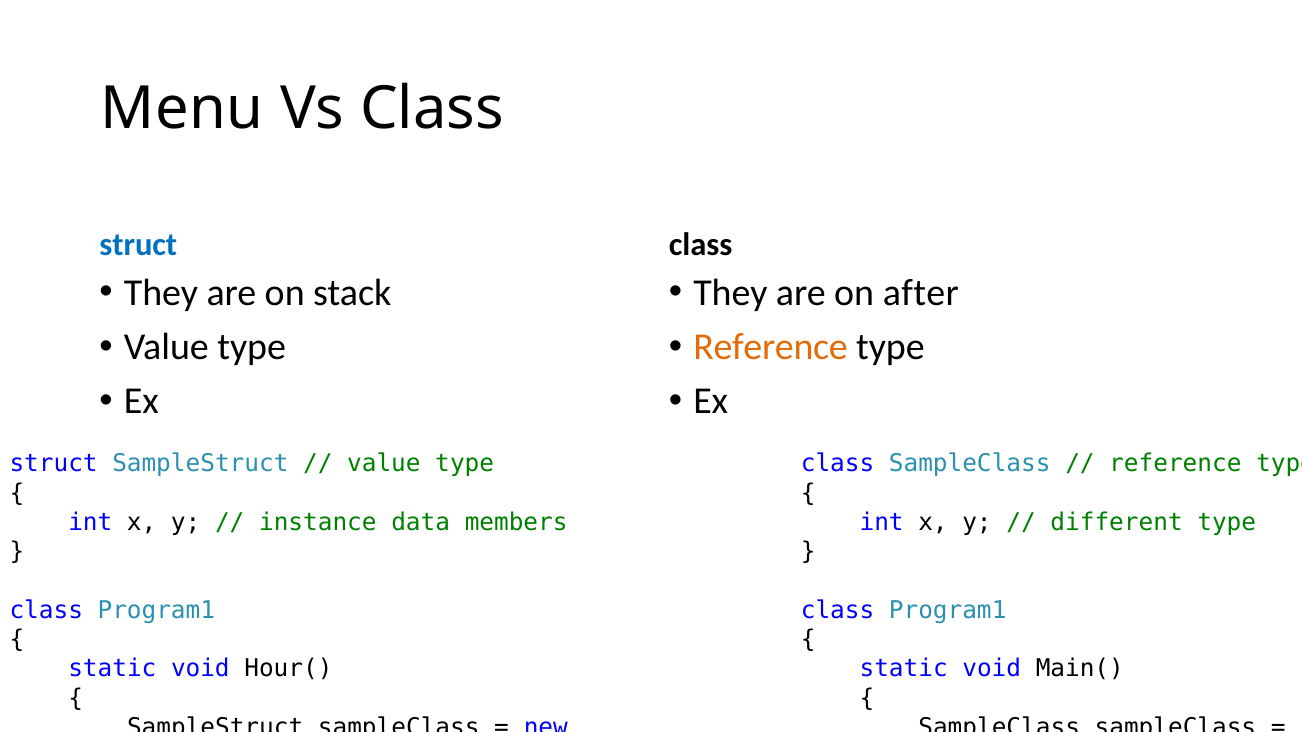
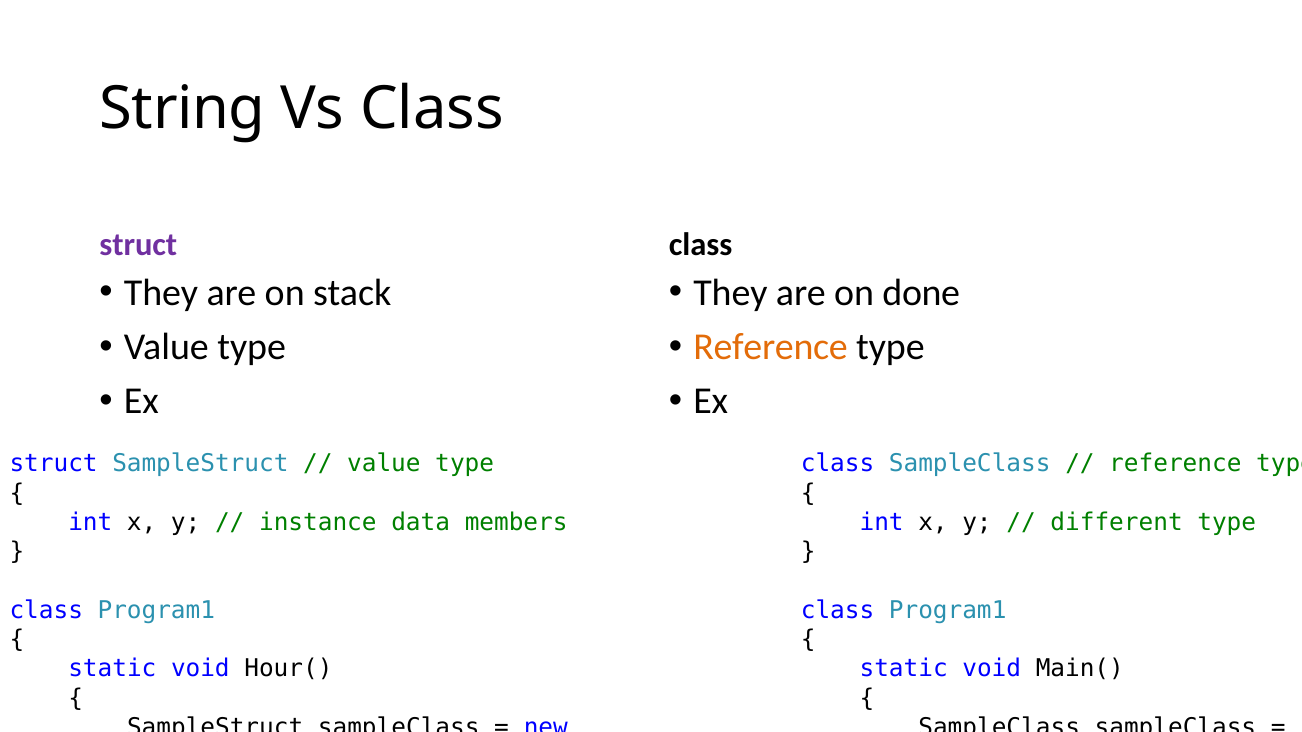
Menu: Menu -> String (183, 109)
struct colour: blue -> purple (138, 245)
after: after -> done (921, 293)
